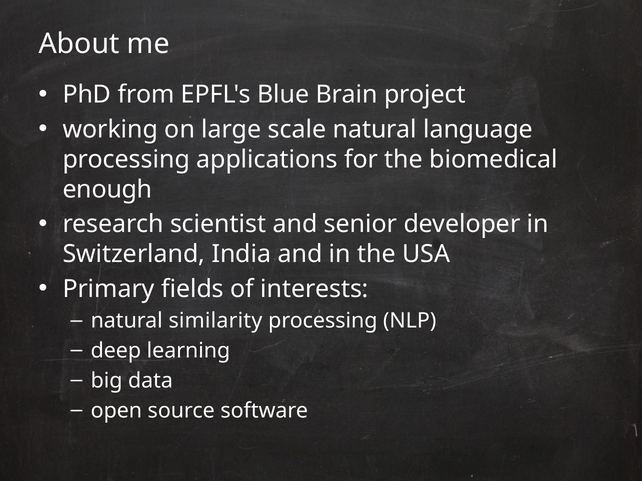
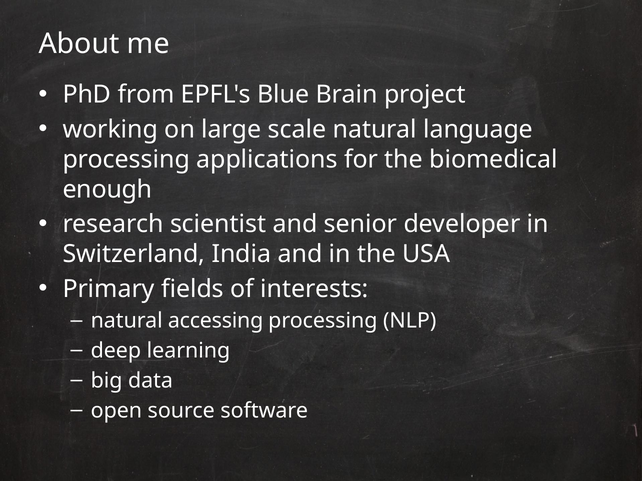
similarity: similarity -> accessing (216, 321)
